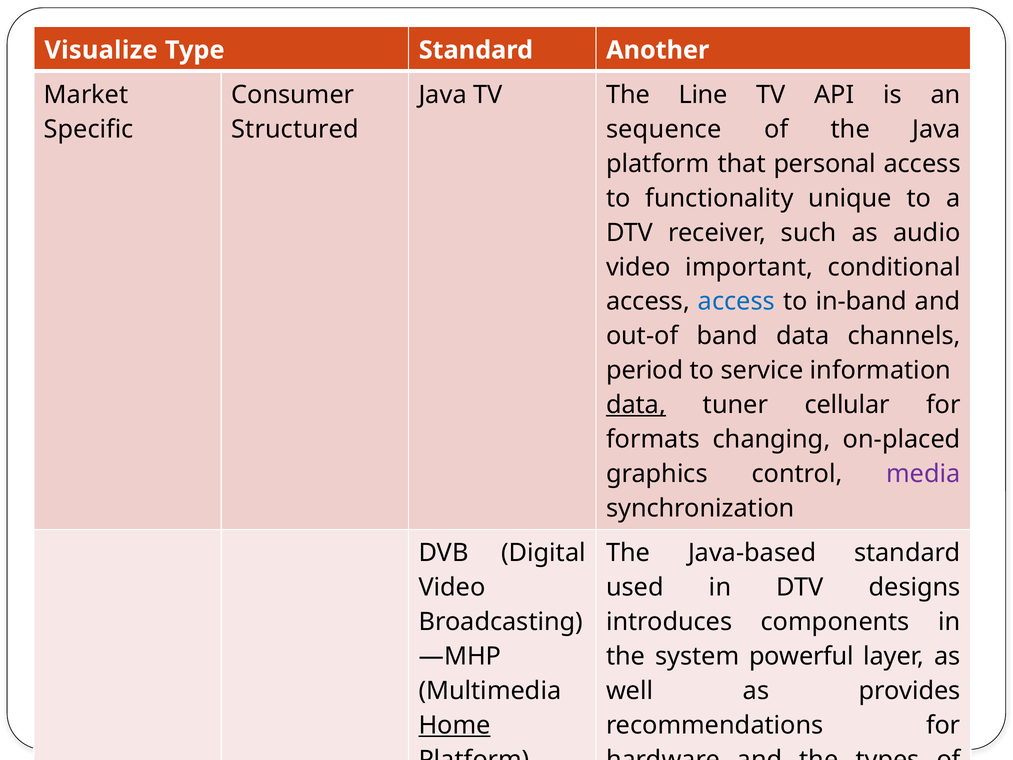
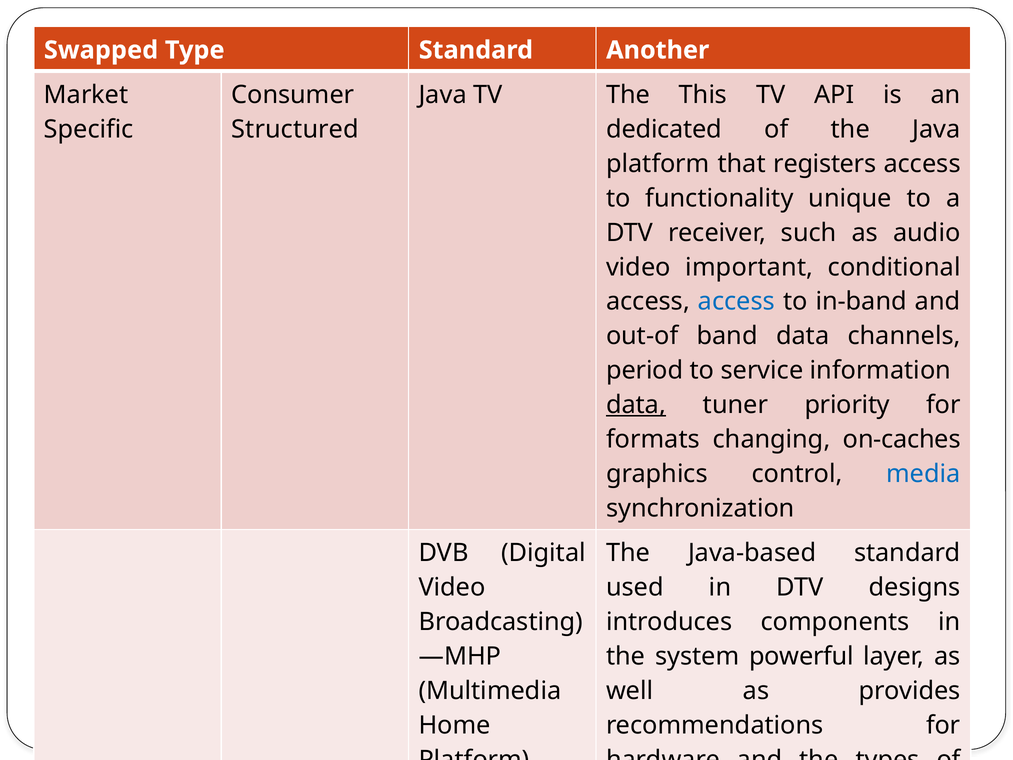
Visualize: Visualize -> Swapped (101, 50)
Line: Line -> This (703, 95)
sequence: sequence -> dedicated (664, 129)
personal: personal -> registers (825, 164)
cellular: cellular -> priority (847, 405)
on-placed: on-placed -> on-caches (902, 439)
media colour: purple -> blue (923, 474)
Home underline: present -> none (455, 725)
